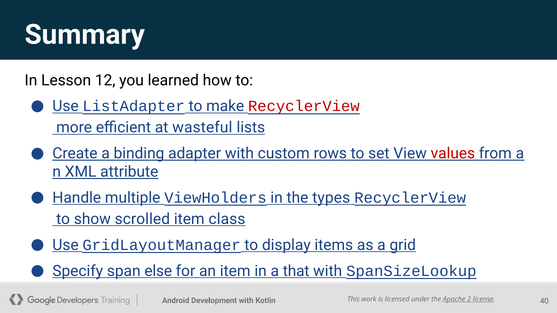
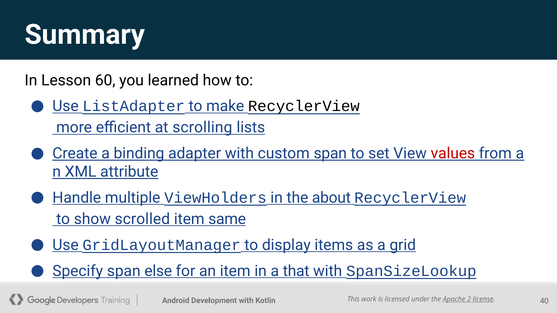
12: 12 -> 60 (105, 80)
RecyclerView colour: red -> black (304, 106)
wasteful: wasteful -> scrolling (202, 128)
custom rows: rows -> span (330, 154)
types: types -> about (331, 198)
class: class -> same (227, 219)
